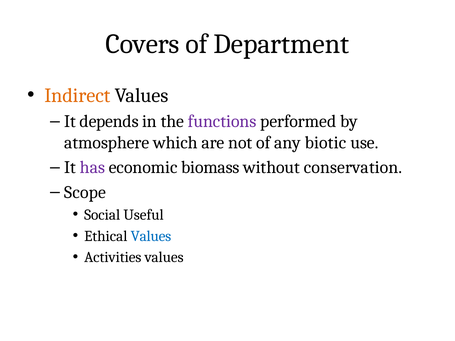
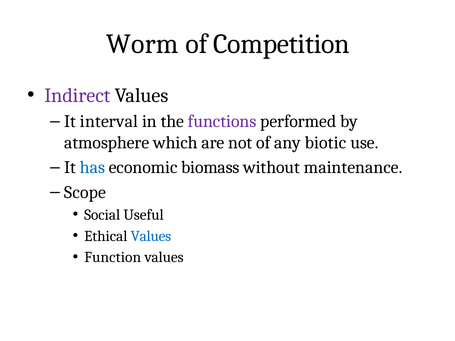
Covers: Covers -> Worm (142, 44)
Department: Department -> Competition (282, 44)
Indirect colour: orange -> purple (77, 95)
depends: depends -> interval (109, 122)
has colour: purple -> blue (92, 168)
conservation: conservation -> maintenance (353, 168)
Activities: Activities -> Function (113, 257)
